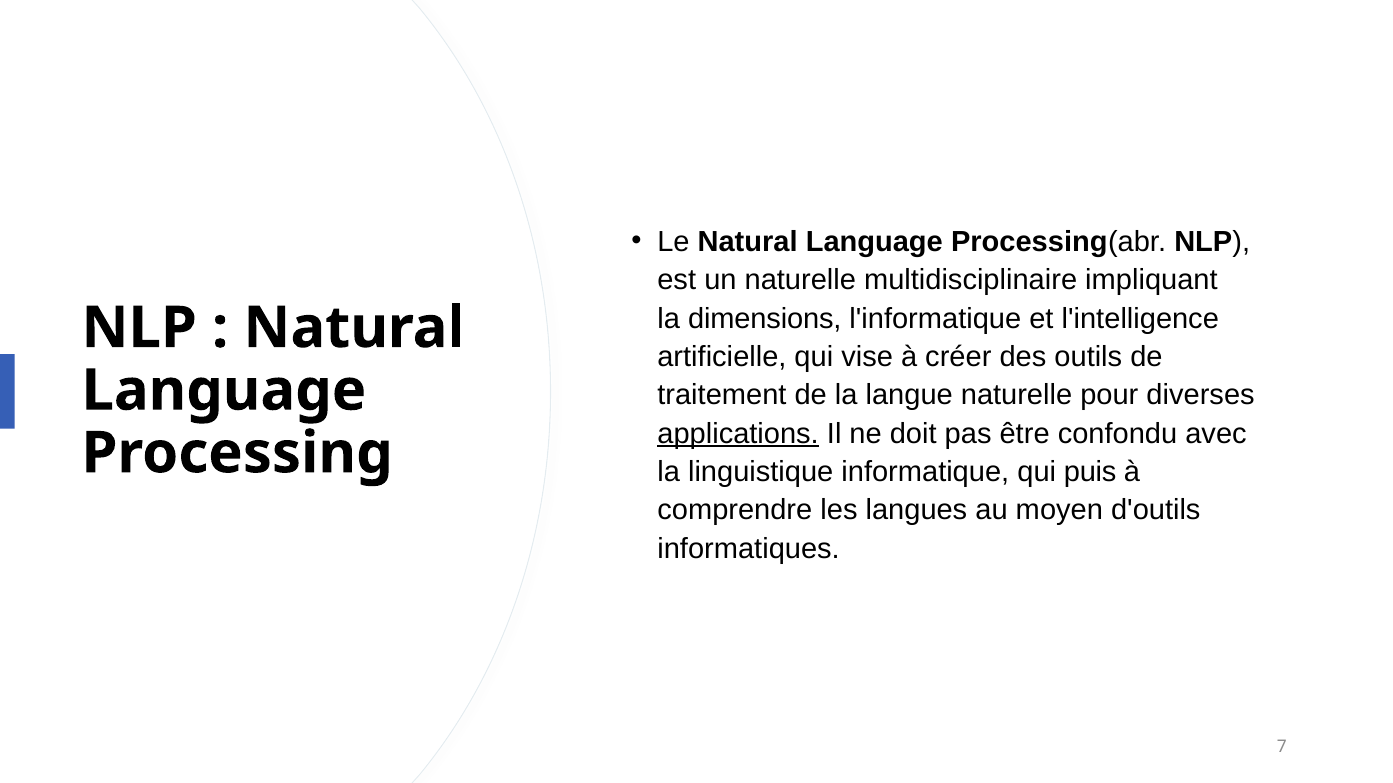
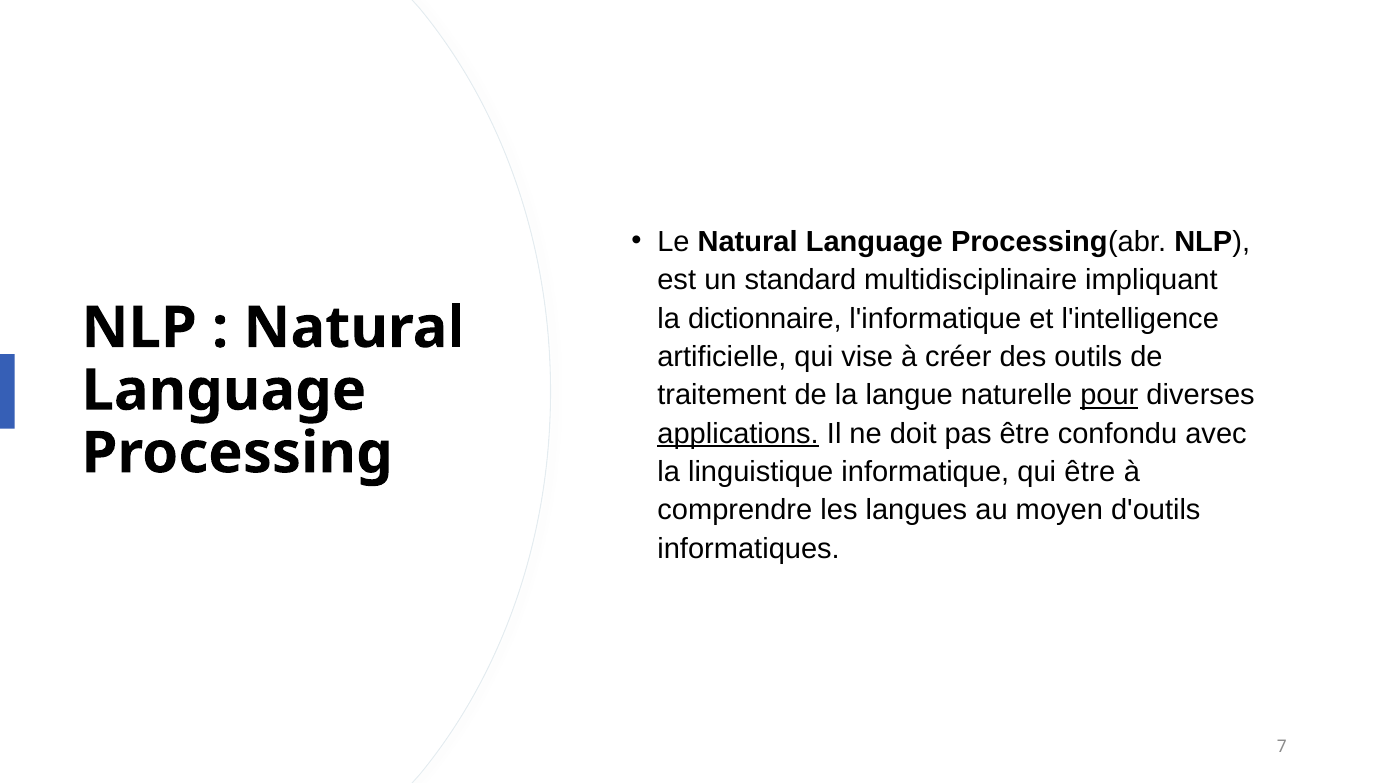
un naturelle: naturelle -> standard (800, 281)
dimensions: dimensions -> dictionnaire (765, 319)
pour underline: none -> present (1109, 396)
qui puis: puis -> être (1090, 472)
